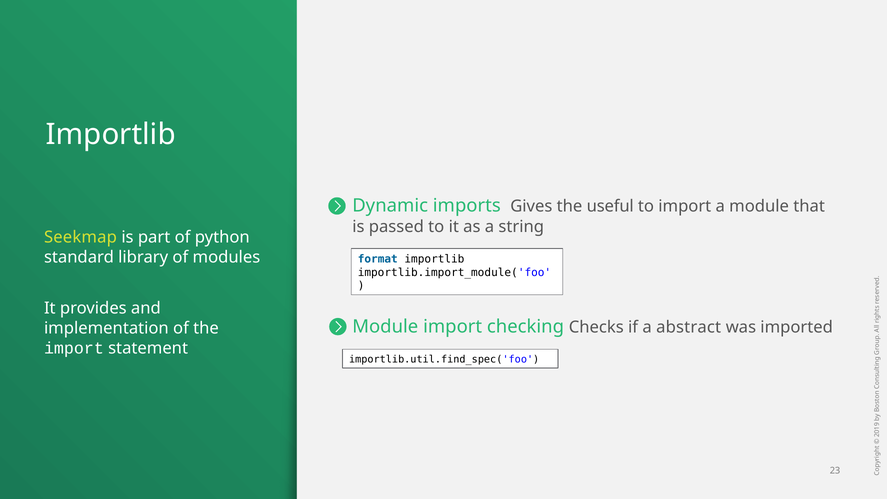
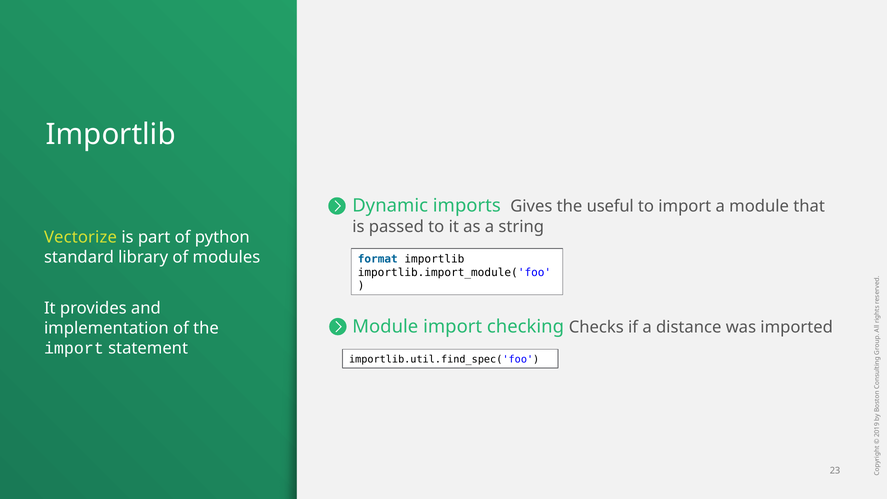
Seekmap: Seekmap -> Vectorize (80, 237)
abstract: abstract -> distance (689, 327)
